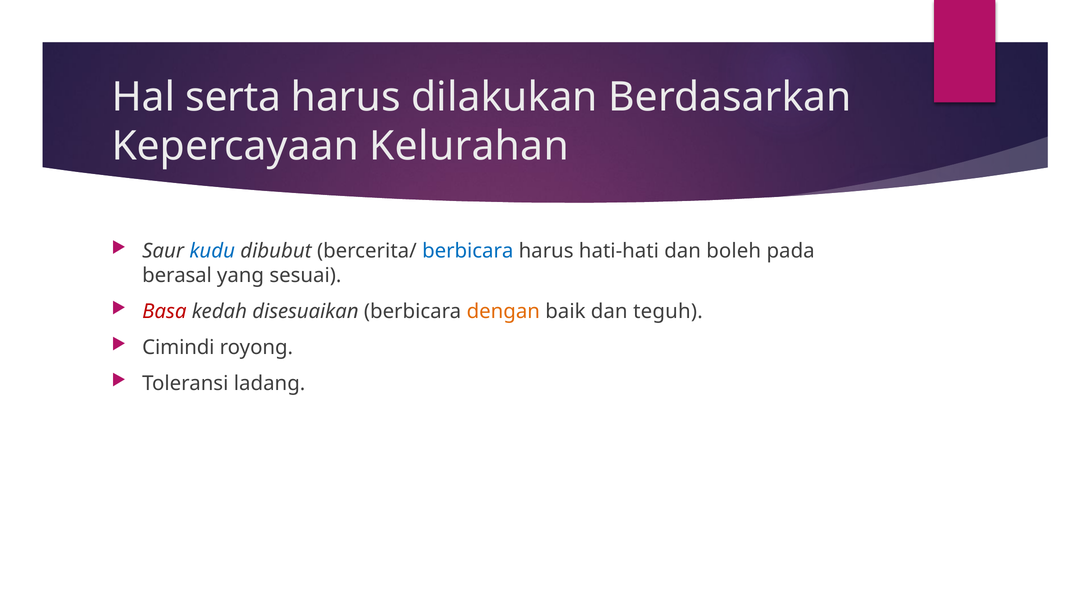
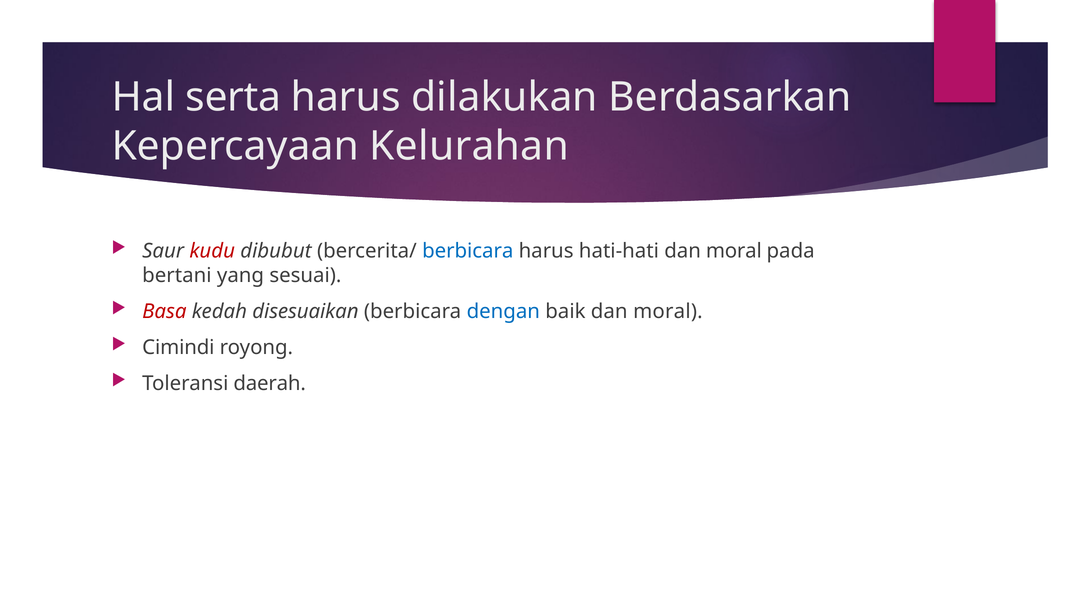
kudu colour: blue -> red (212, 251)
hati-hati dan boleh: boleh -> moral (734, 251)
berasal: berasal -> bertani (177, 275)
dengan colour: orange -> blue (503, 311)
baik dan teguh: teguh -> moral (668, 311)
ladang: ladang -> daerah (270, 383)
